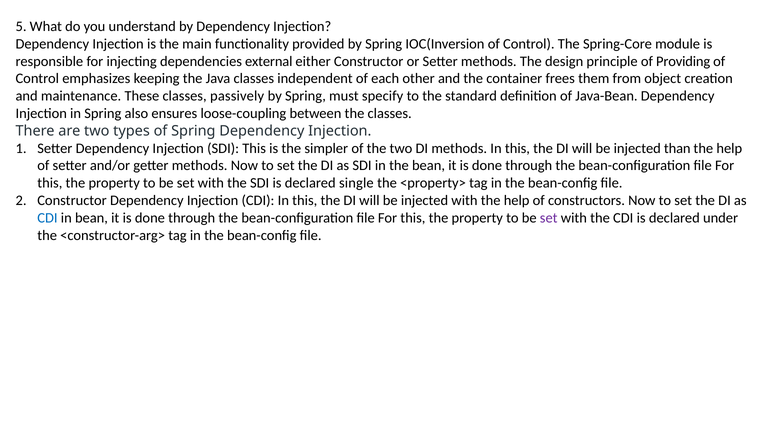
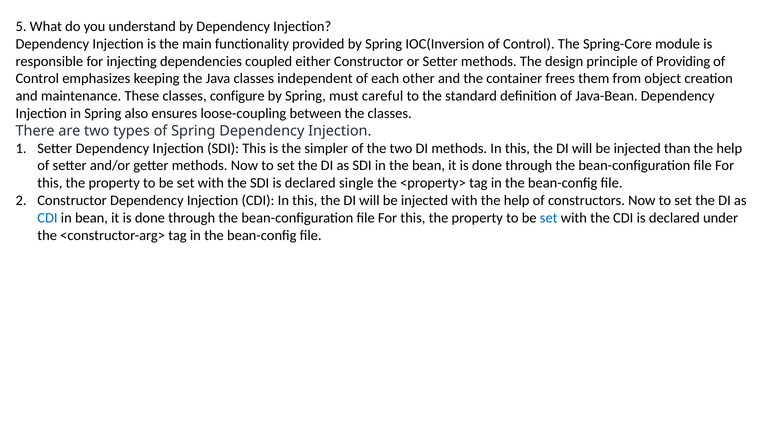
external: external -> coupled (269, 61)
passively: passively -> configure (237, 96)
specify: specify -> careful (383, 96)
set colour: purple -> blue (549, 218)
